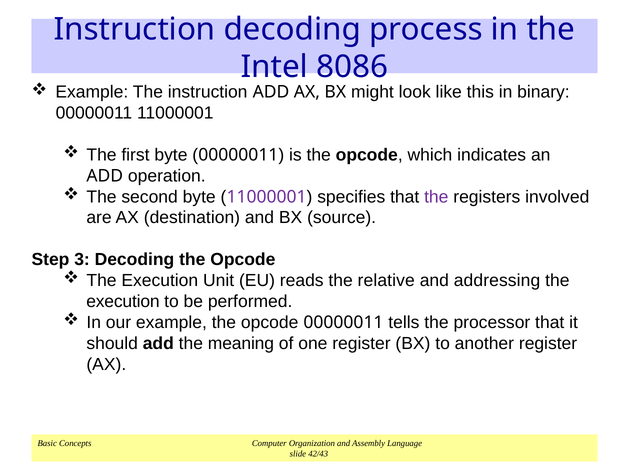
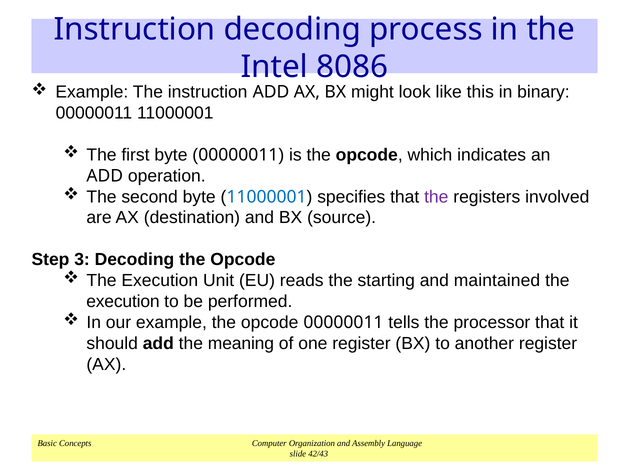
11000001 colour: purple -> blue (267, 197)
relative: relative -> starting (386, 281)
addressing: addressing -> maintained (497, 281)
